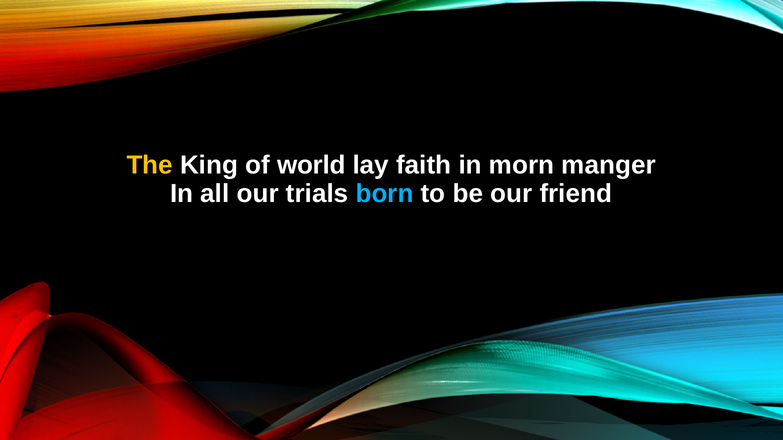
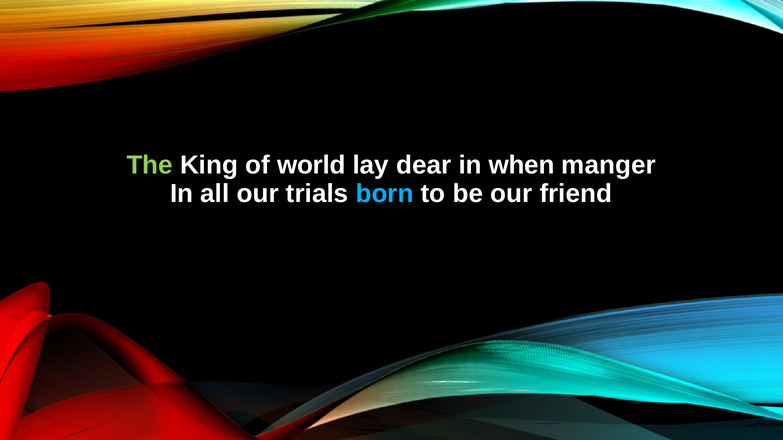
The colour: yellow -> light green (150, 166)
faith: faith -> dear (424, 166)
morn: morn -> when (522, 166)
